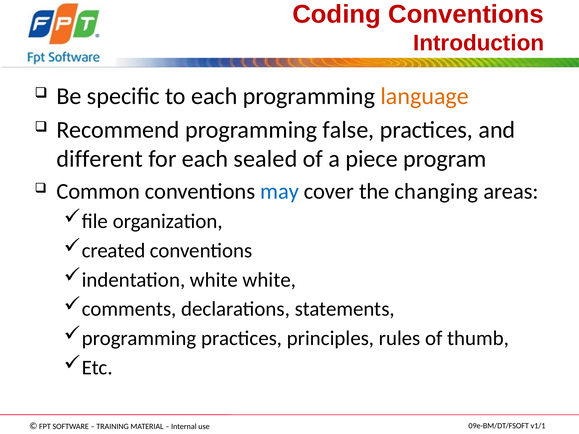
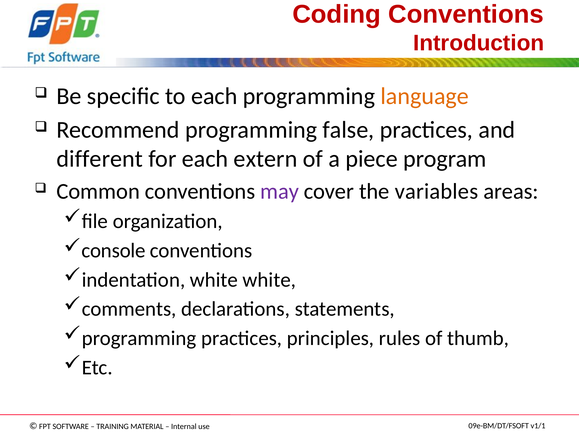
sealed: sealed -> extern (266, 159)
may colour: blue -> purple (280, 191)
changing: changing -> variables (436, 191)
created: created -> console (114, 251)
